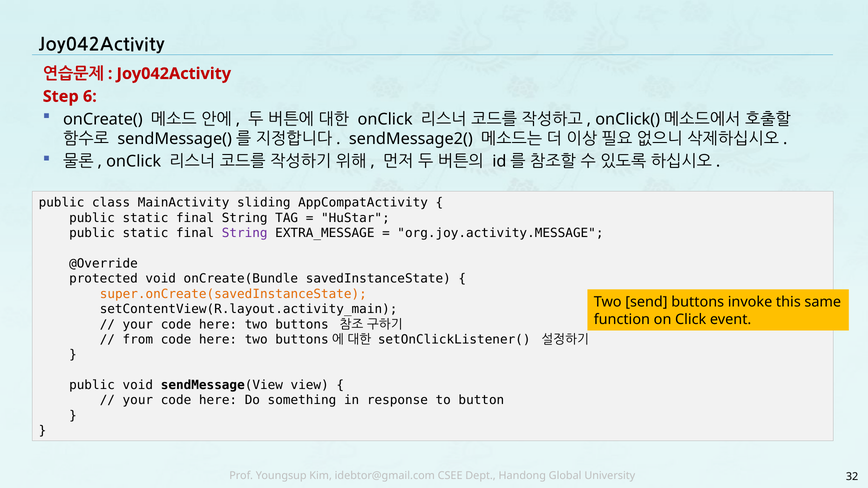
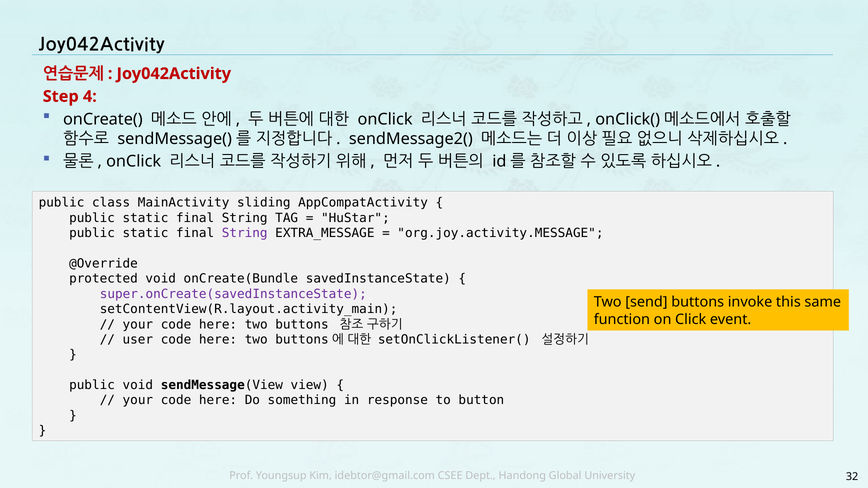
6: 6 -> 4 (90, 96)
super.onCreate(savedInstanceState colour: orange -> purple (233, 294)
from: from -> user (138, 340)
